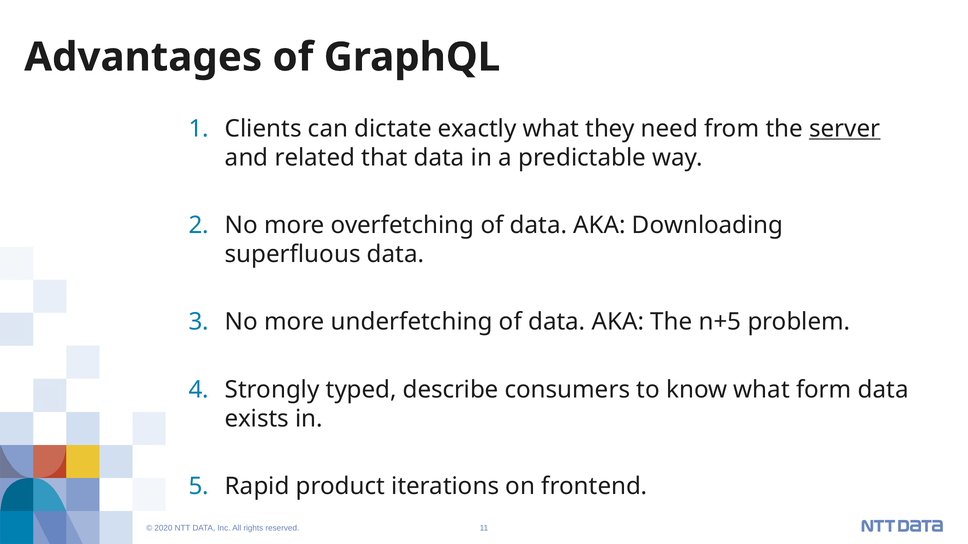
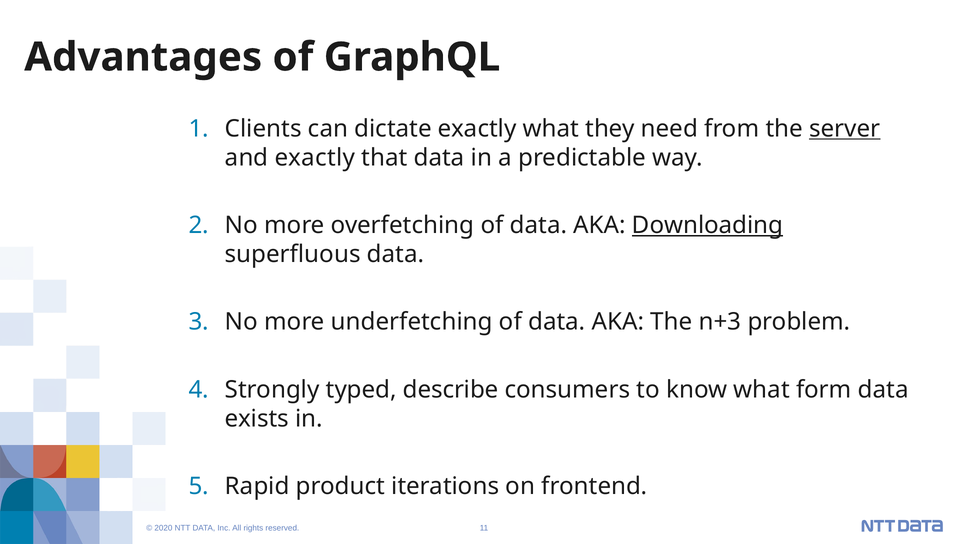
and related: related -> exactly (315, 158)
Downloading underline: none -> present (708, 225)
n+5: n+5 -> n+3 (720, 322)
